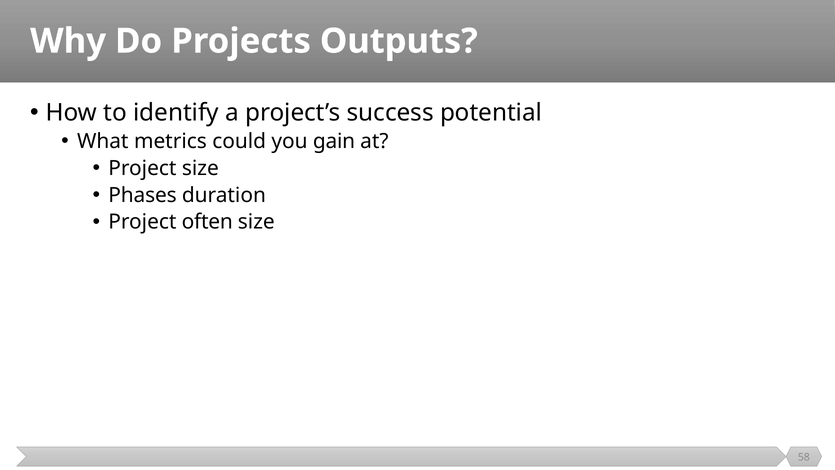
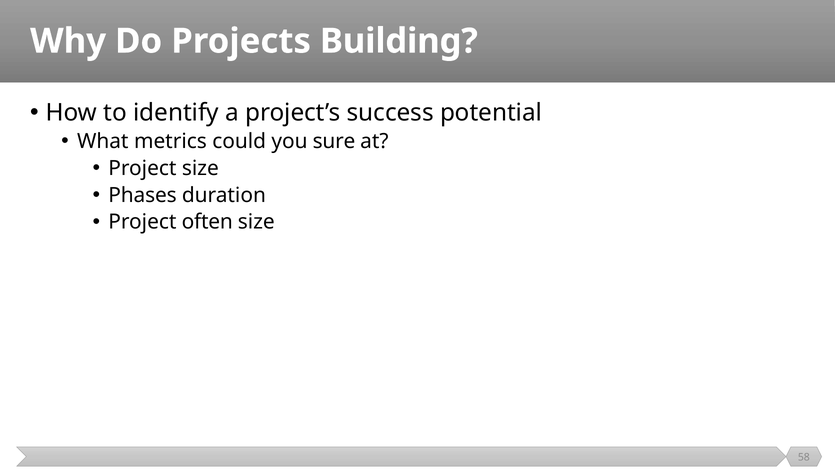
Outputs: Outputs -> Building (399, 41)
gain: gain -> sure (334, 141)
